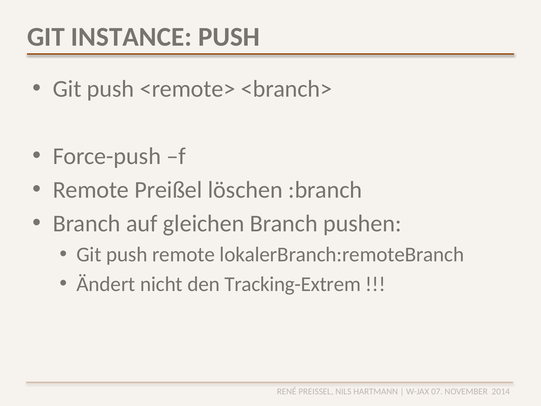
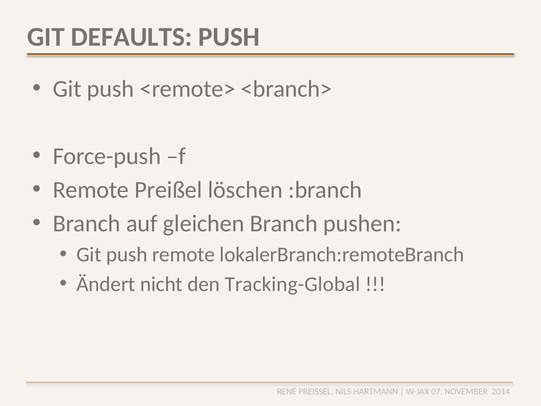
INSTANCE: INSTANCE -> DEFAULTS (132, 37)
Tracking-Extrem: Tracking-Extrem -> Tracking-Global (292, 284)
